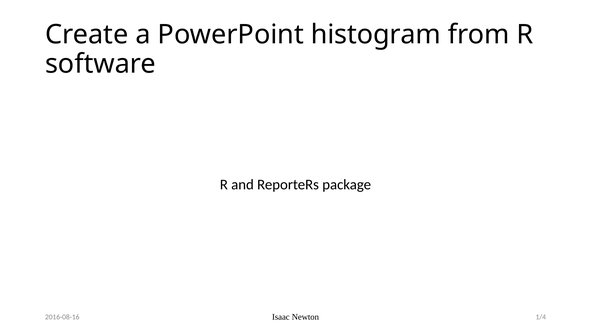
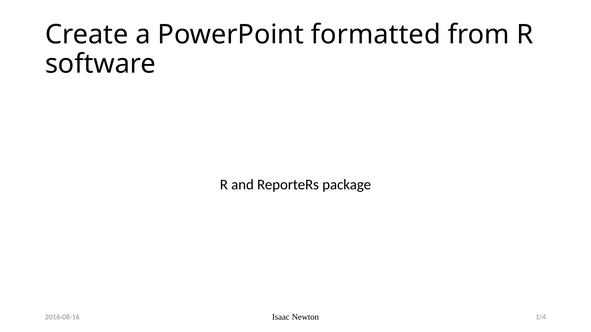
histogram: histogram -> formatted (376, 35)
